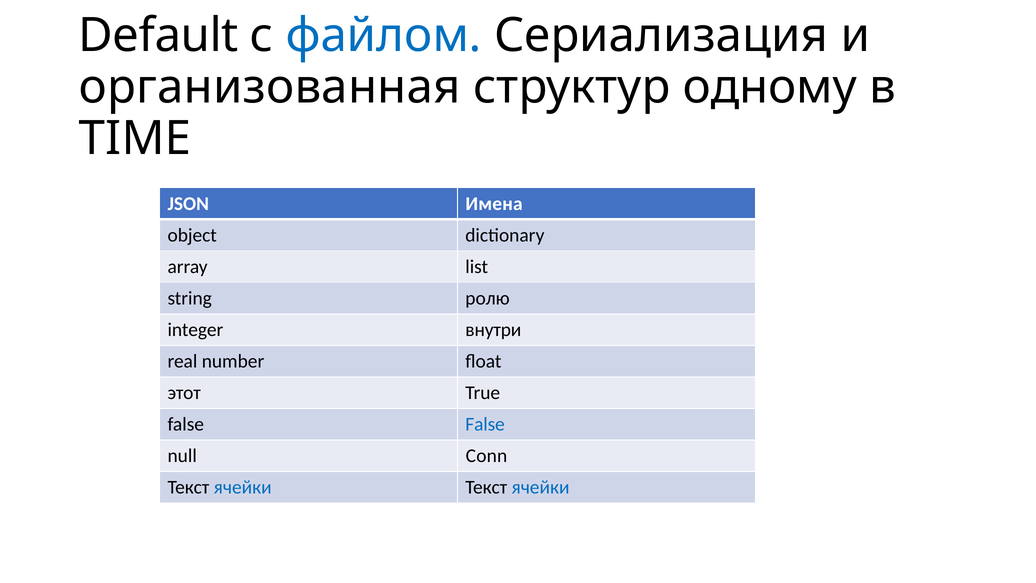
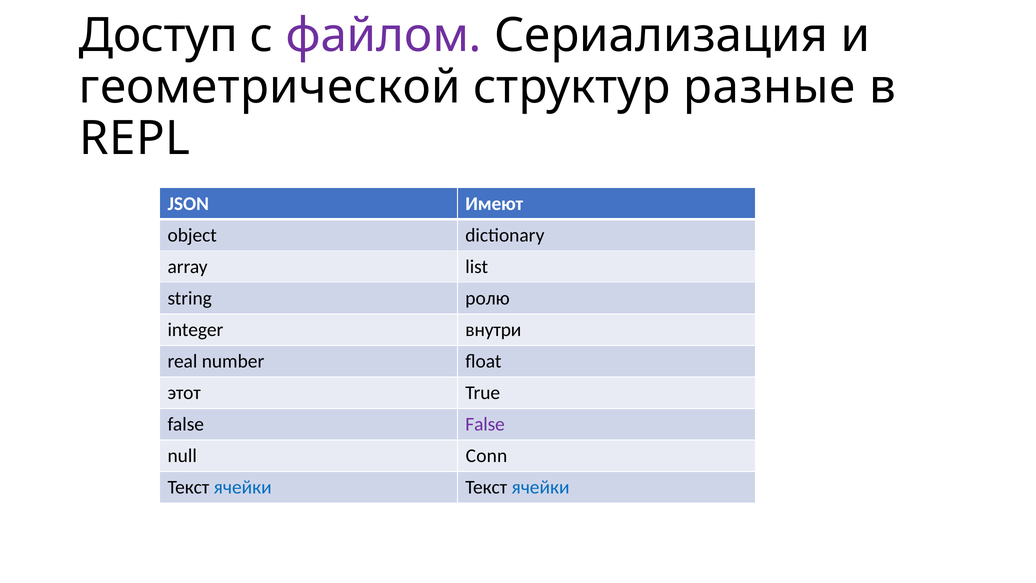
Default: Default -> Доступ (158, 36)
файлом colour: blue -> purple (384, 36)
организованная: организованная -> геометрической (270, 87)
одному: одному -> разные (770, 87)
TIME: TIME -> REPL (135, 138)
Имена: Имена -> Имеют (494, 204)
False colour: blue -> purple (485, 424)
